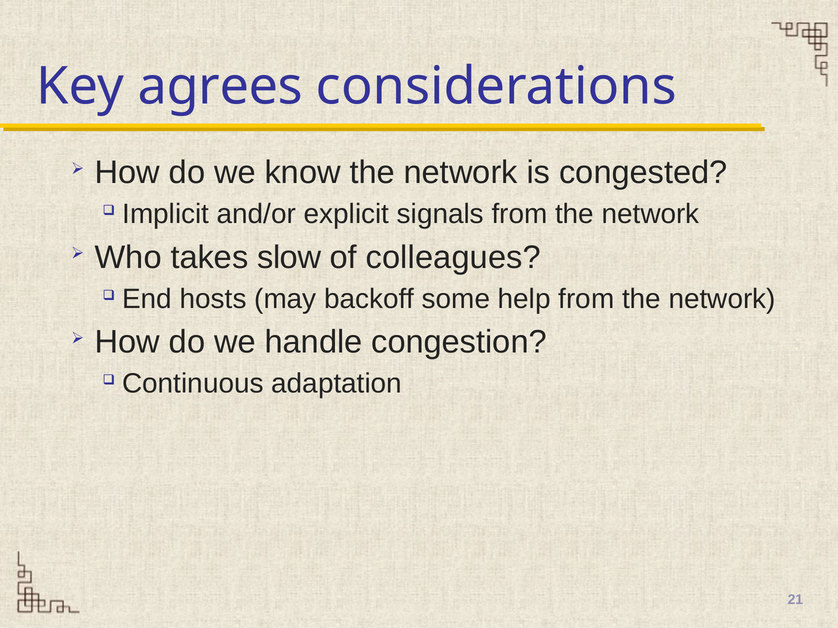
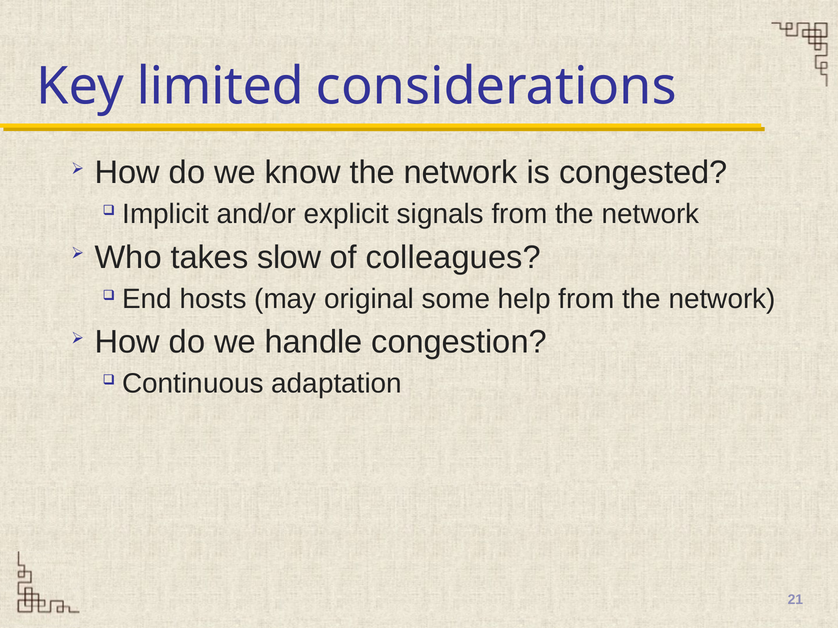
agrees: agrees -> limited (220, 87)
backoff: backoff -> original (369, 299)
